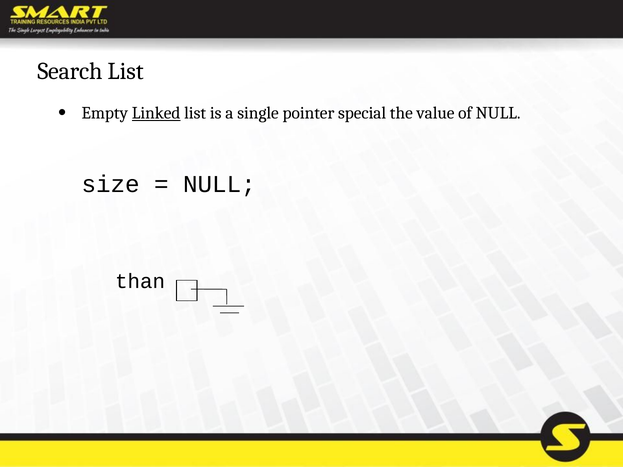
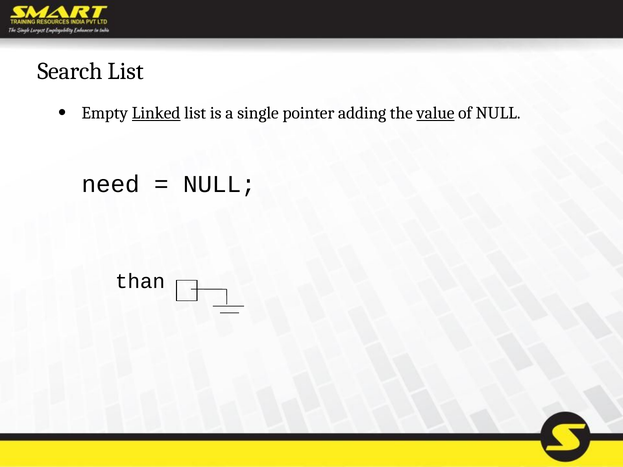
special: special -> adding (362, 113)
value underline: none -> present (436, 113)
size: size -> need (111, 184)
